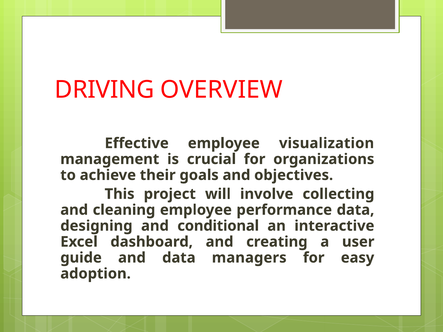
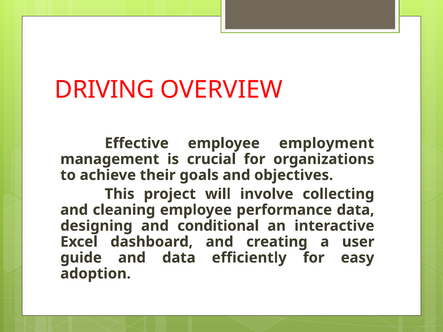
visualization: visualization -> employment (327, 143)
managers: managers -> efficiently (249, 258)
